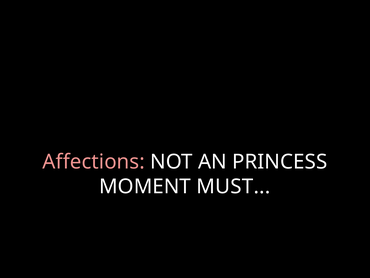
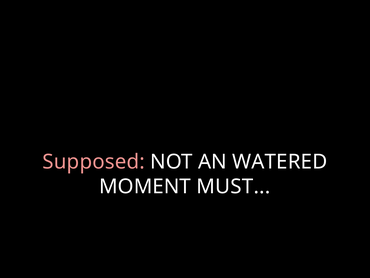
Affections: Affections -> Supposed (94, 161)
PRINCESS: PRINCESS -> WATERED (280, 161)
